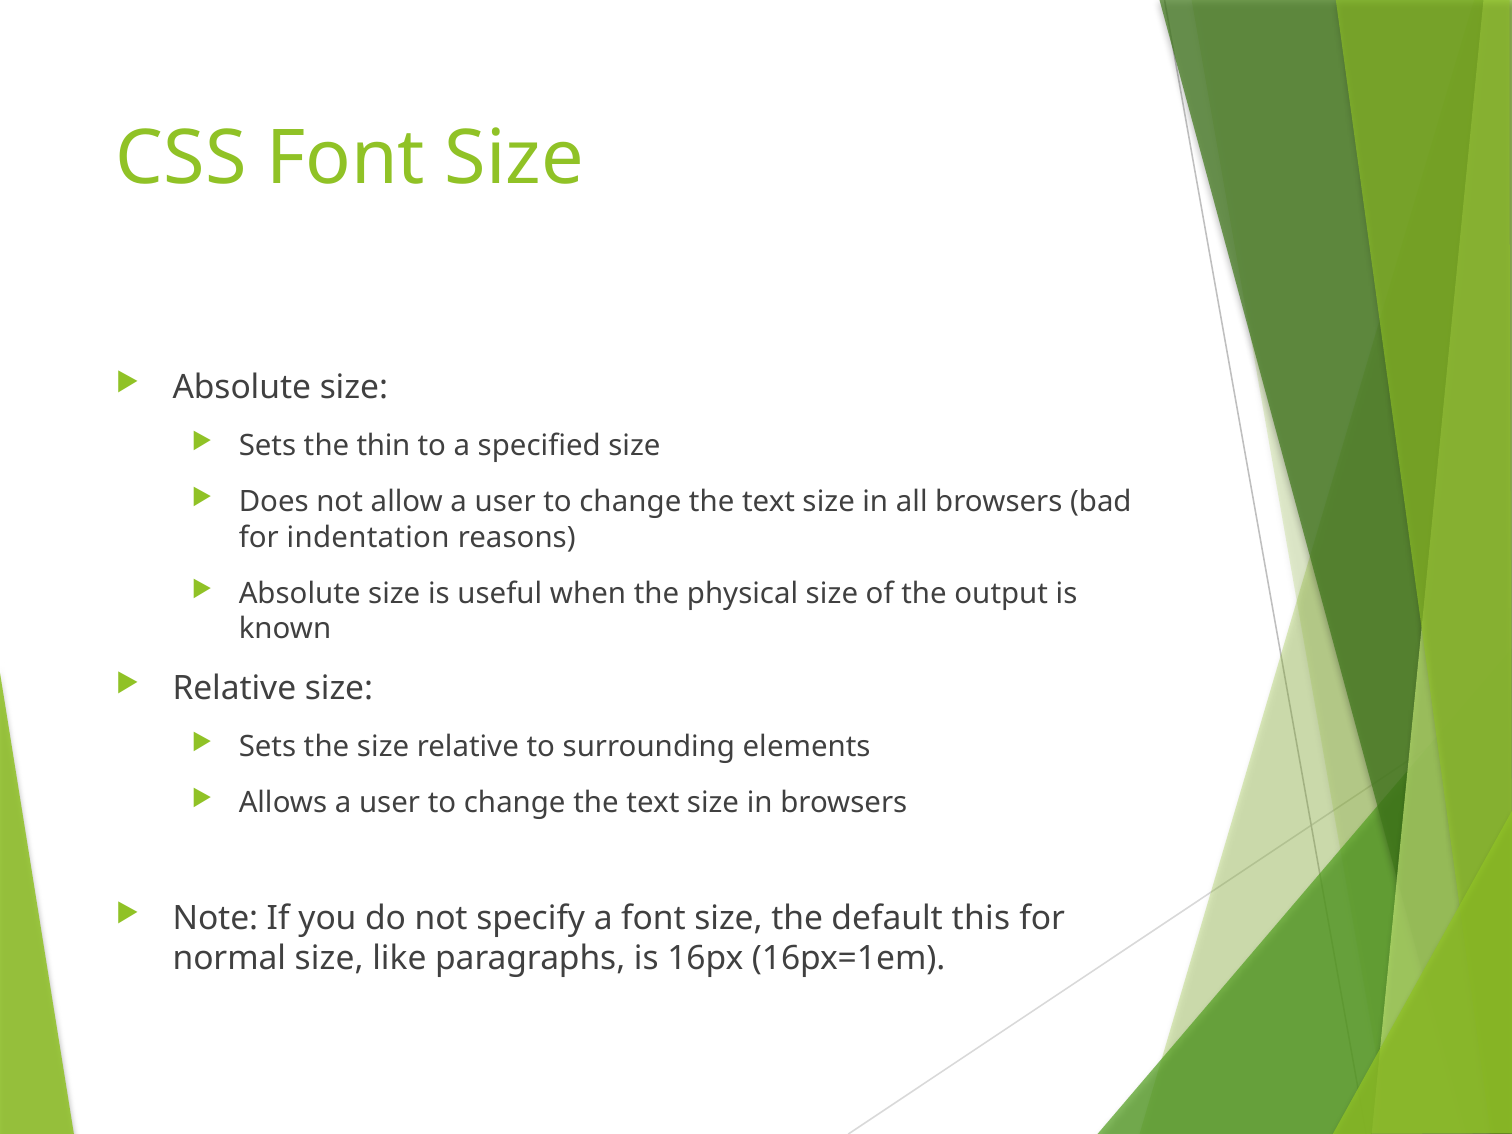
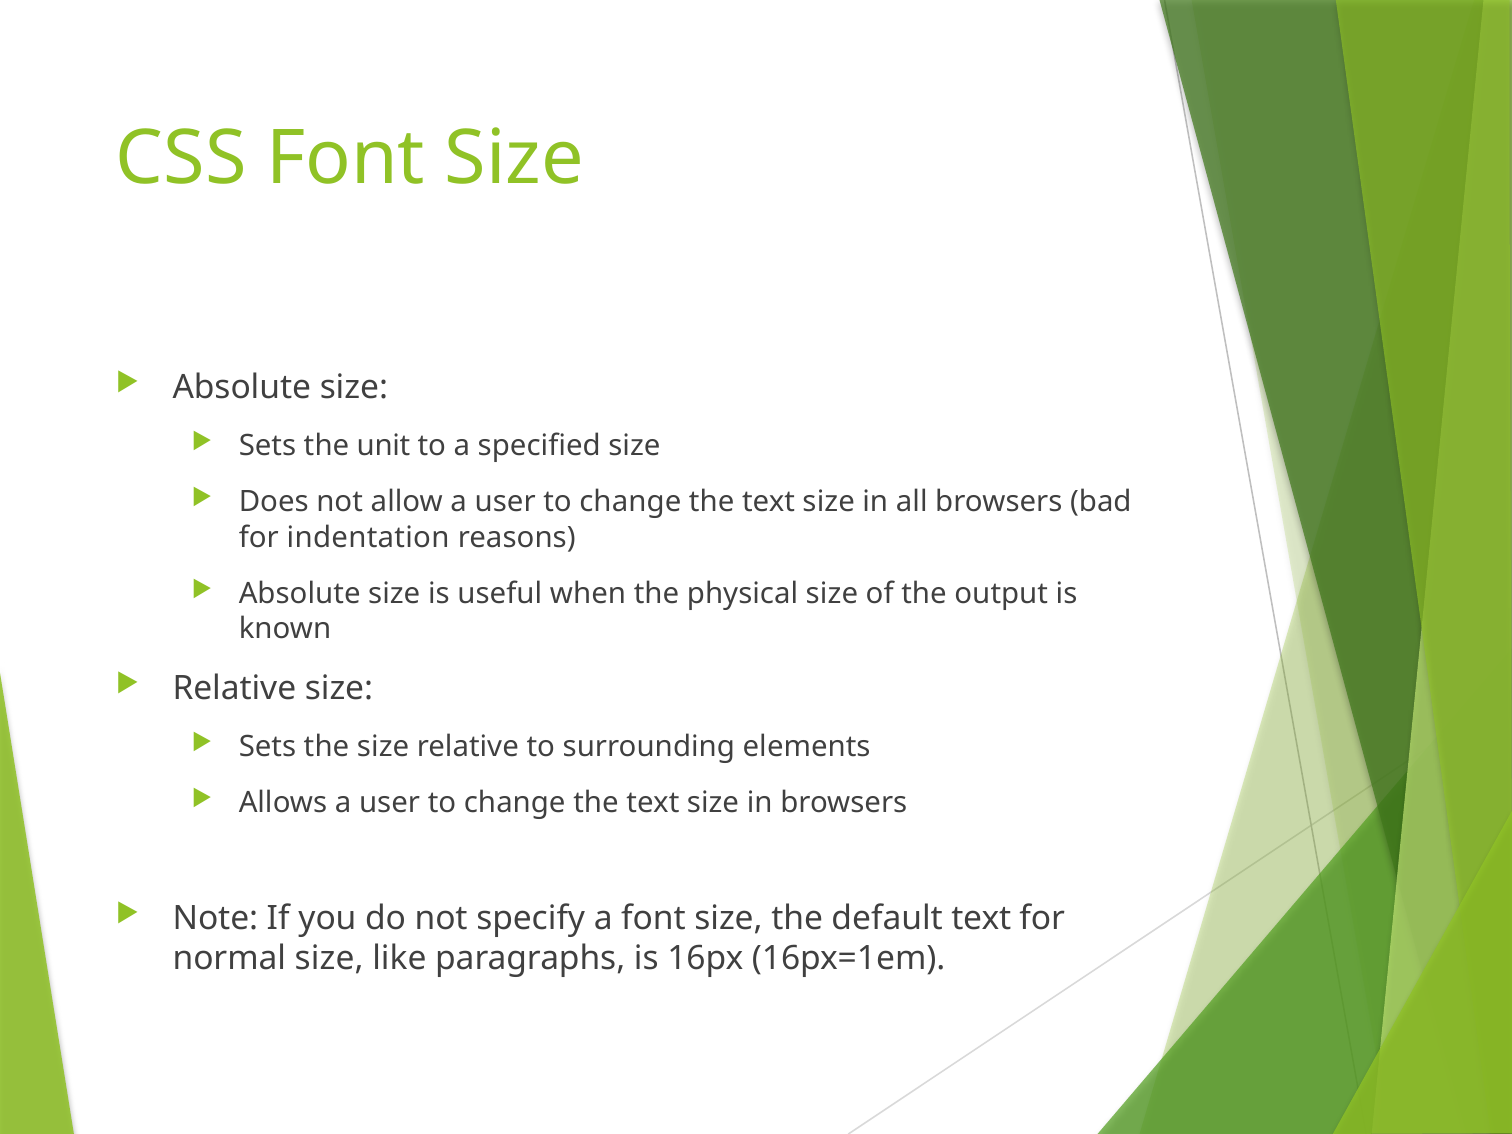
thin: thin -> unit (384, 446)
default this: this -> text (981, 918)
